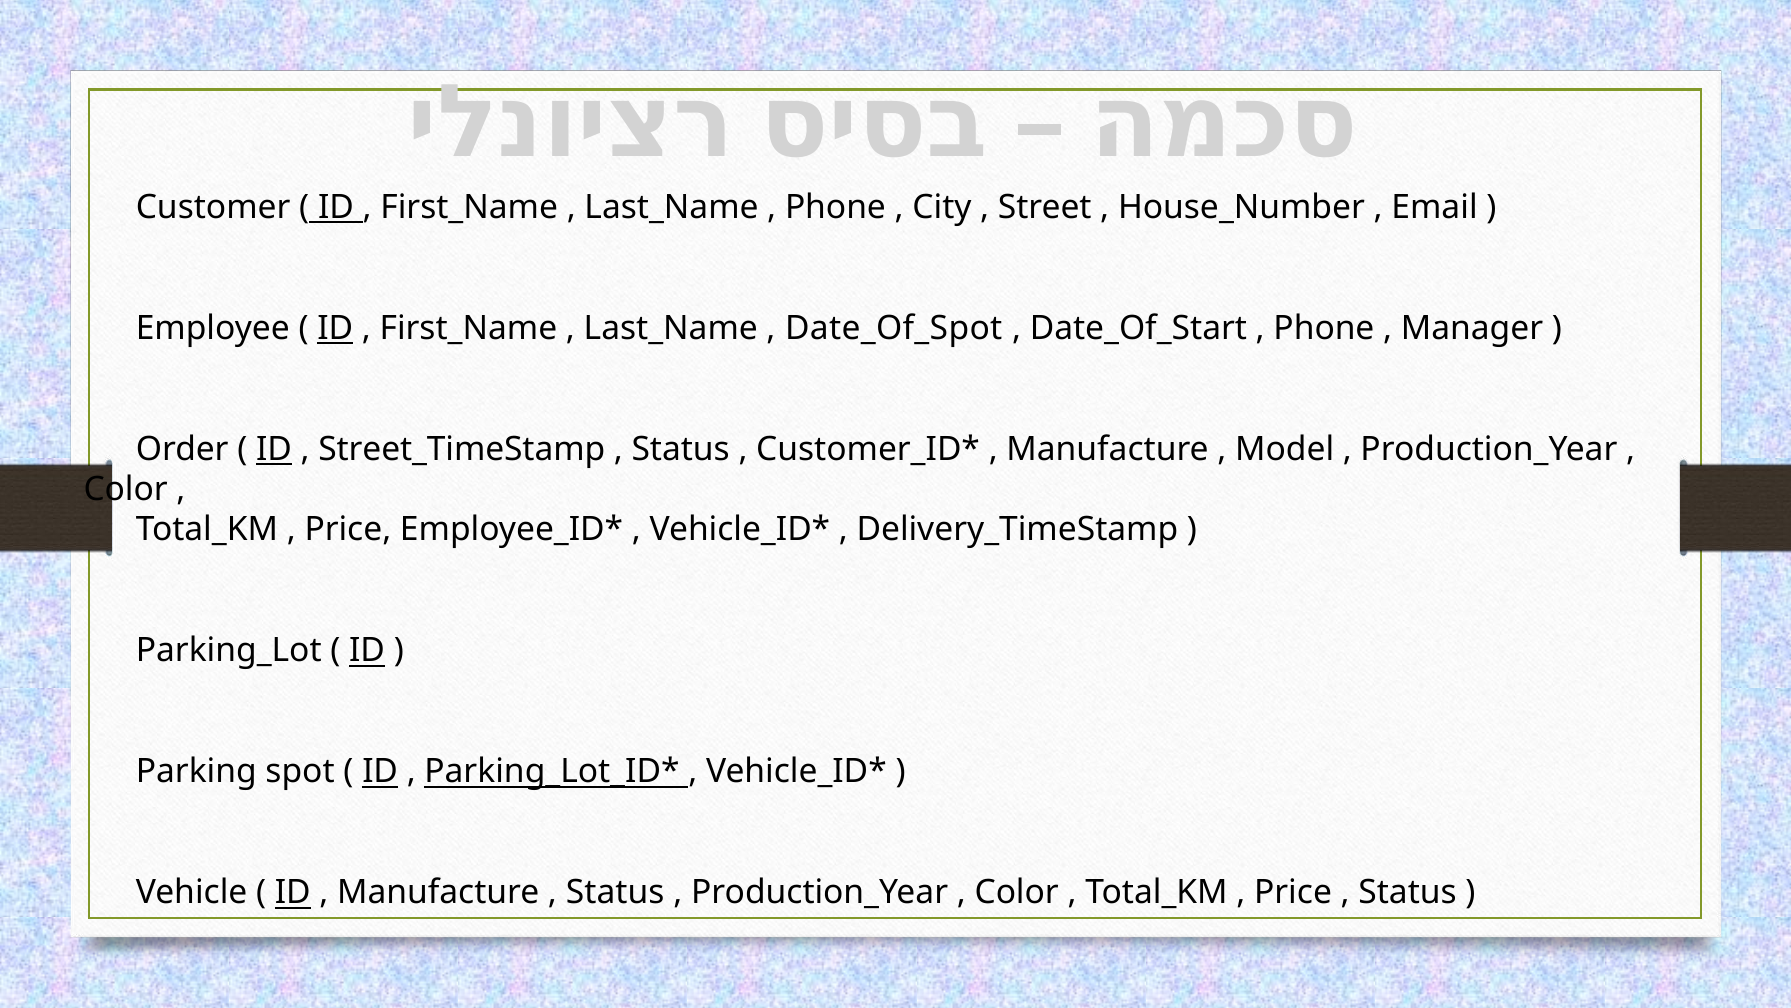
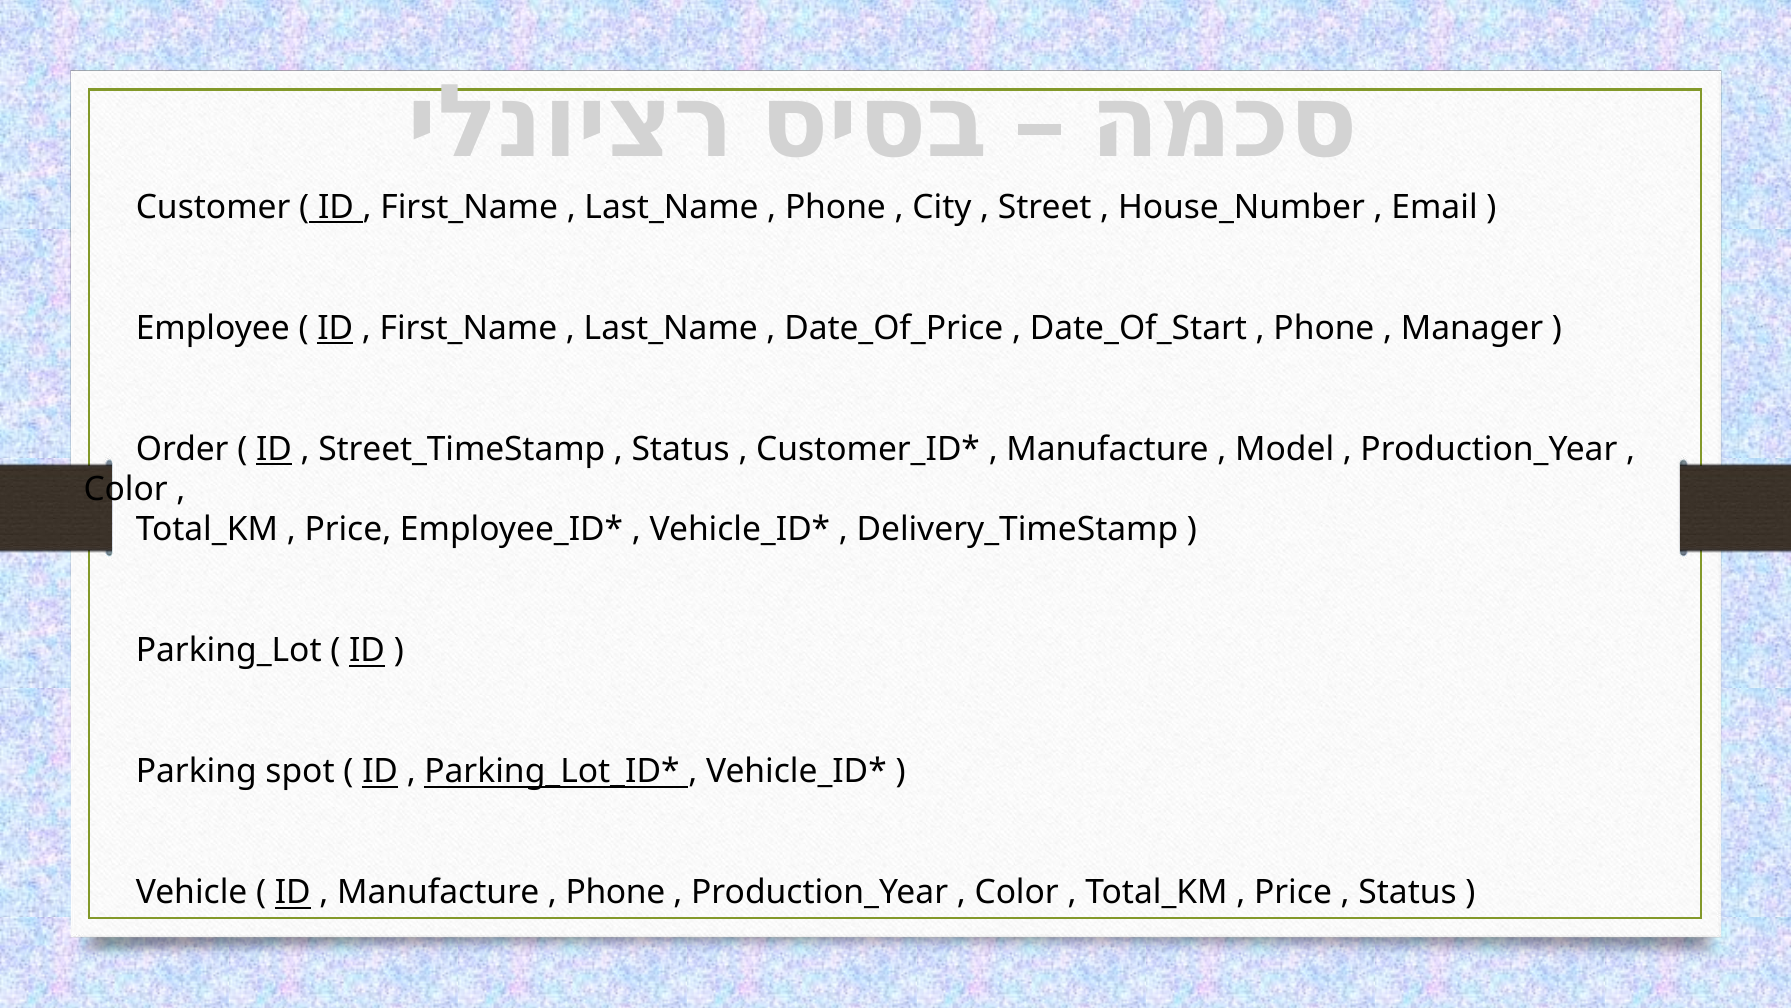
Date_Of_Spot: Date_Of_Spot -> Date_Of_Price (894, 328)
Status: Status -> Phone (615, 892)
